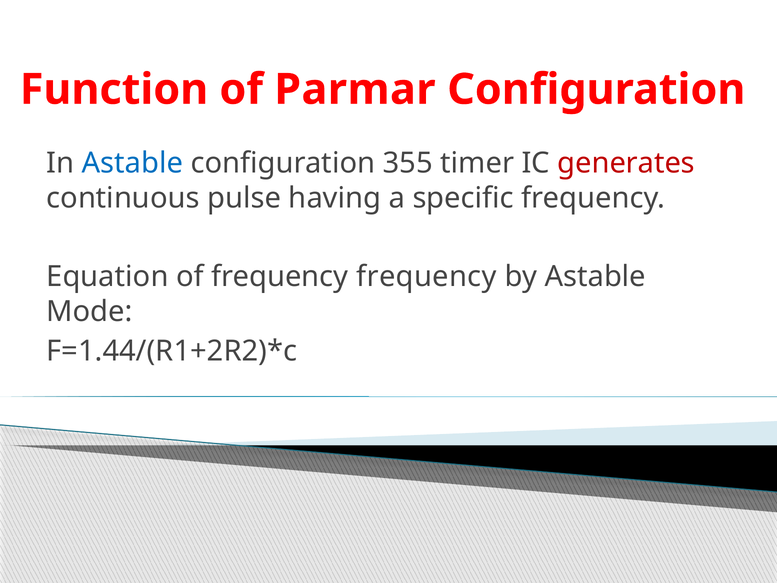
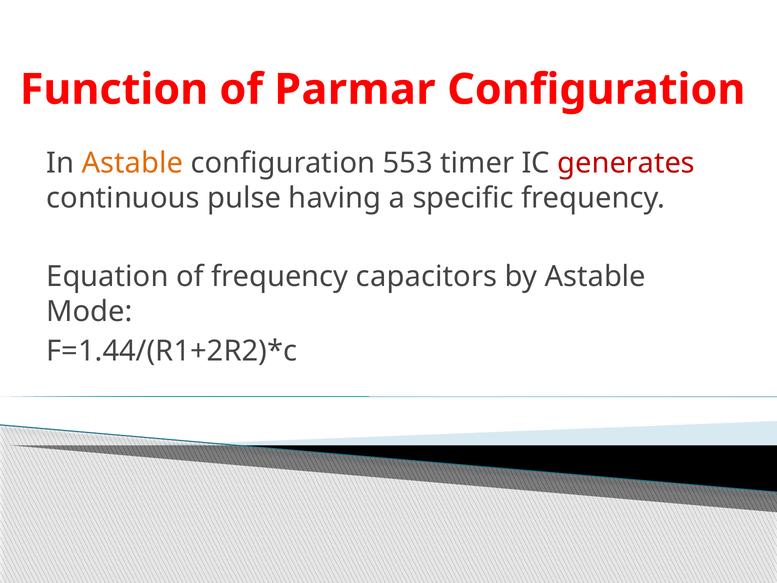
Astable colour: blue -> orange (132, 163)
355: 355 -> 553 (408, 163)
frequency frequency: frequency -> capacitors (427, 277)
